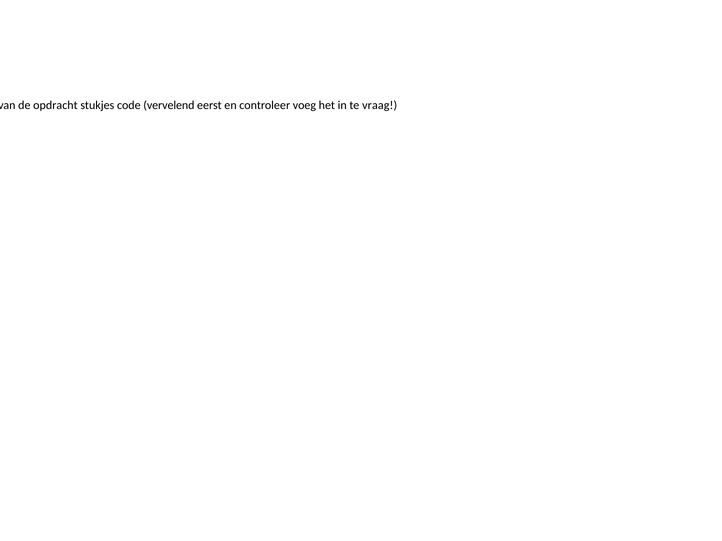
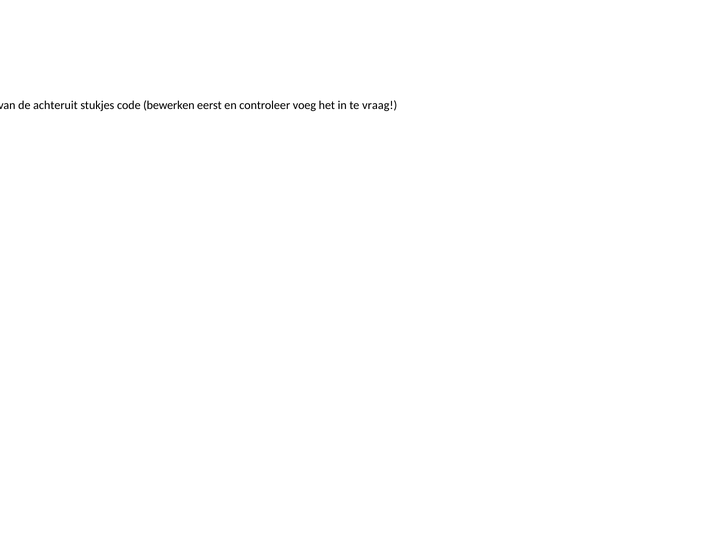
opdracht: opdracht -> achteruit (55, 105)
vervelend: vervelend -> bewerken (169, 105)
